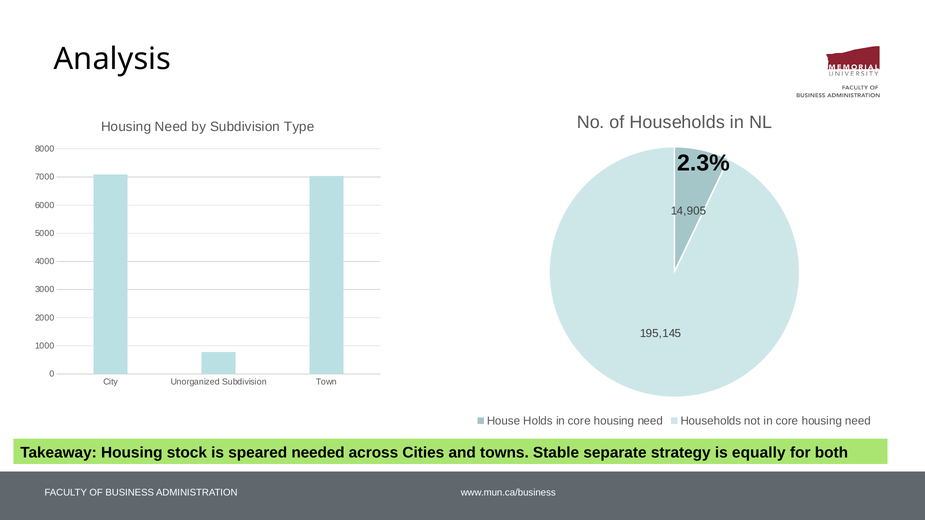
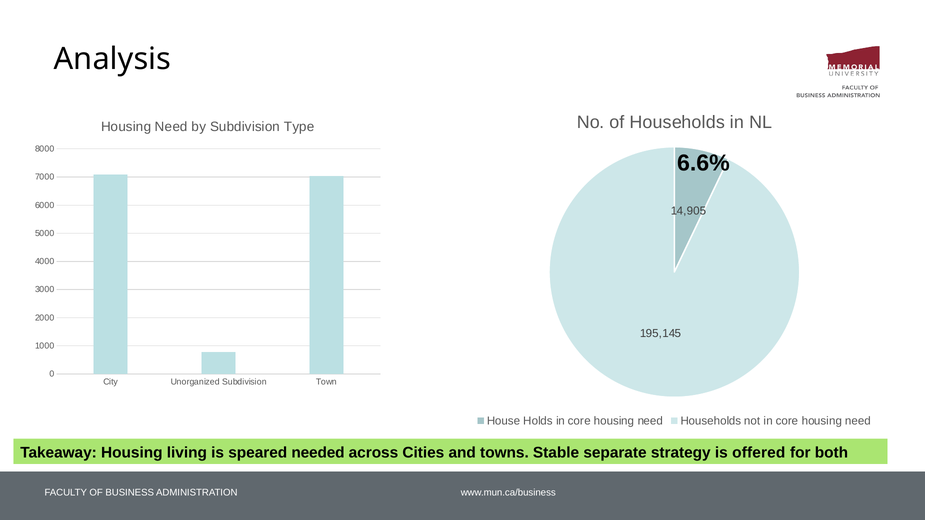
2.3%: 2.3% -> 6.6% (703, 163)
stock: stock -> living (187, 453)
equally: equally -> offered (759, 453)
